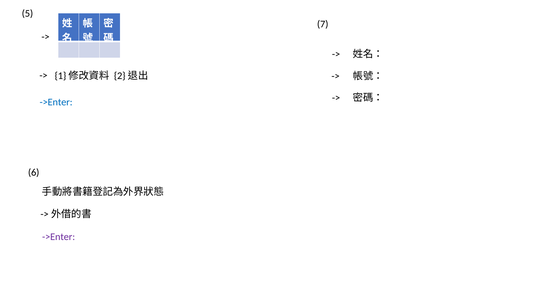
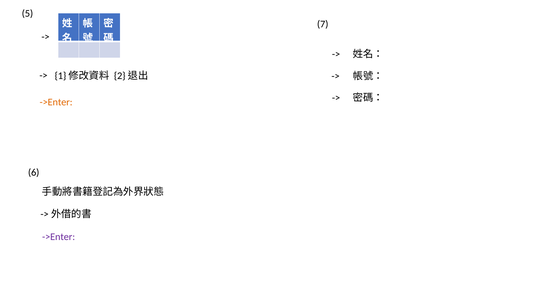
->Enter colour: blue -> orange (56, 102)
